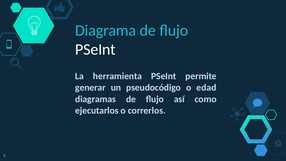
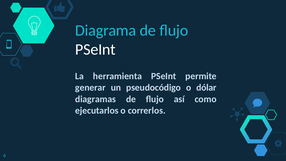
edad: edad -> dólar (206, 88)
